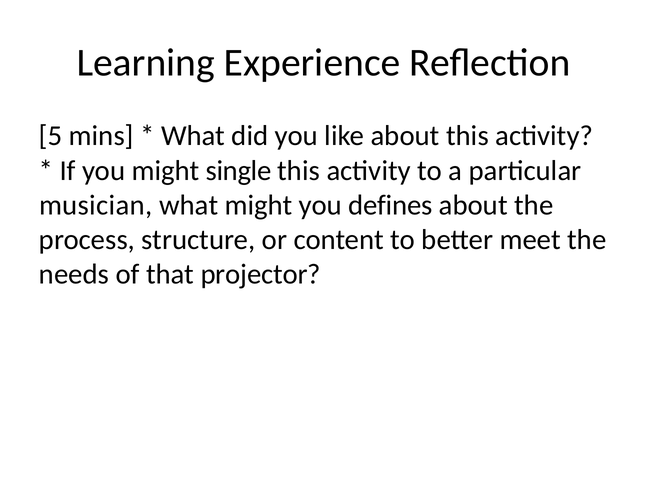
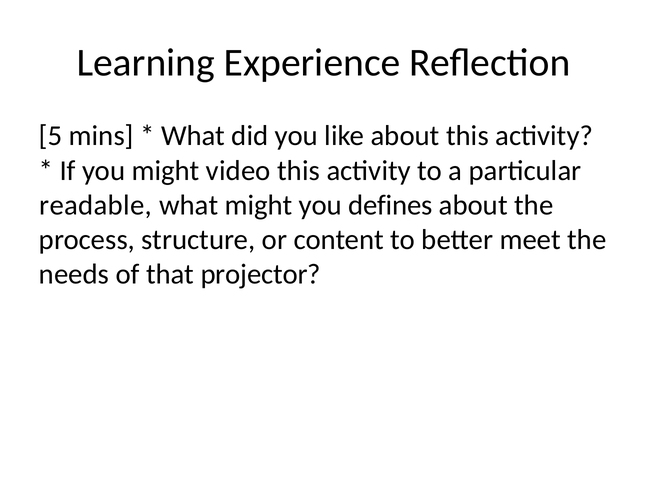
single: single -> video (238, 171)
musician: musician -> readable (96, 205)
